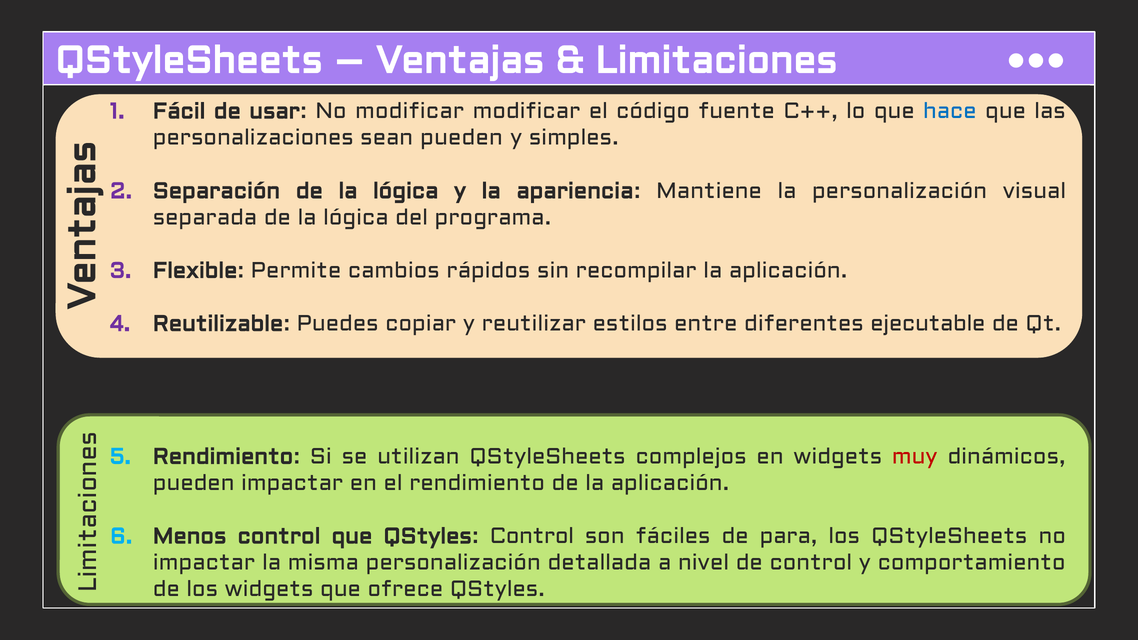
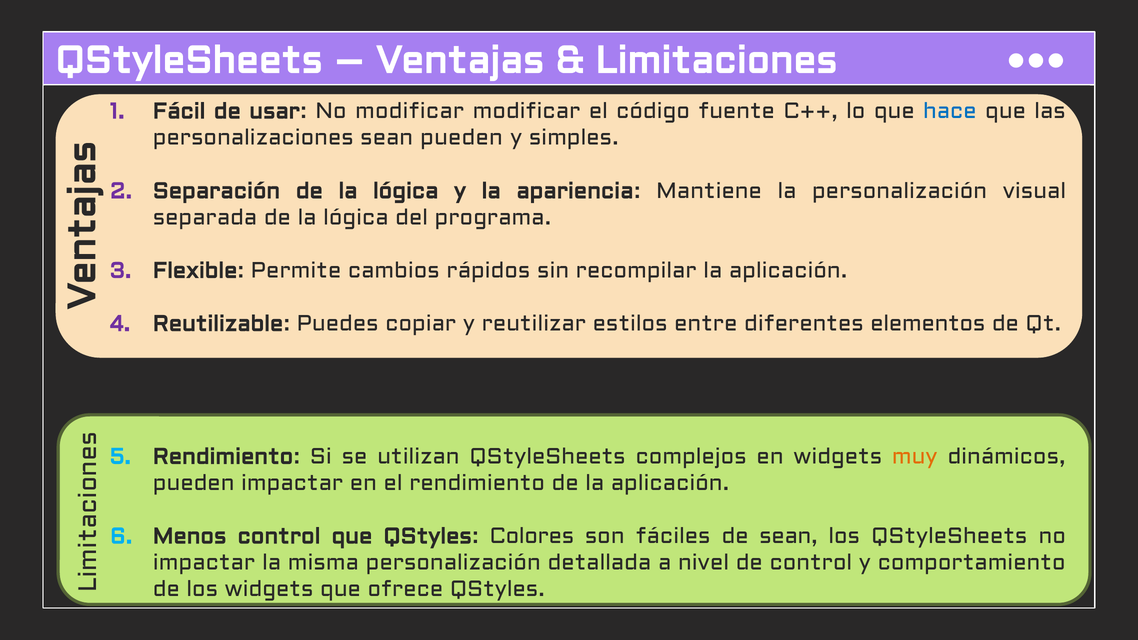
ejecutable: ejecutable -> elementos (928, 324)
muy colour: red -> orange (915, 456)
QStyles Control: Control -> Colores (532, 536)
de para: para -> sean (789, 536)
